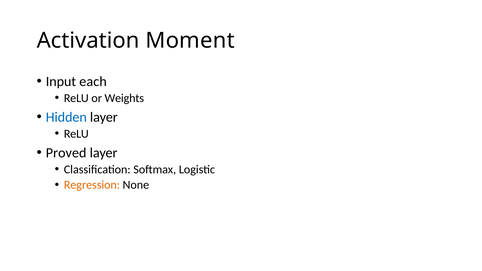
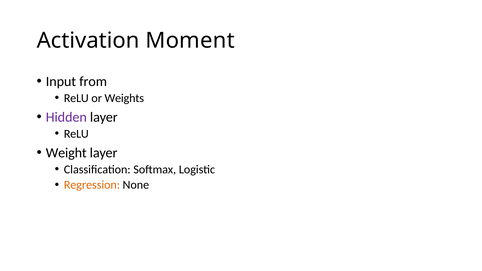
each: each -> from (93, 81)
Hidden colour: blue -> purple (66, 117)
Proved: Proved -> Weight (66, 153)
